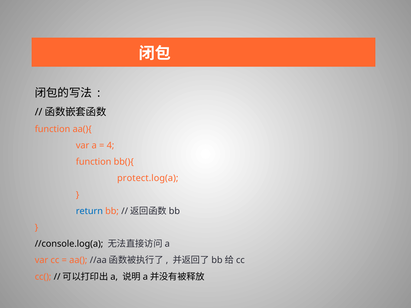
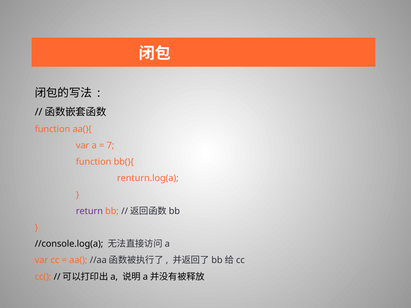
4: 4 -> 7 (111, 146)
protect.log(a: protect.log(a -> renturn.log(a (148, 178)
return colour: blue -> purple (89, 211)
